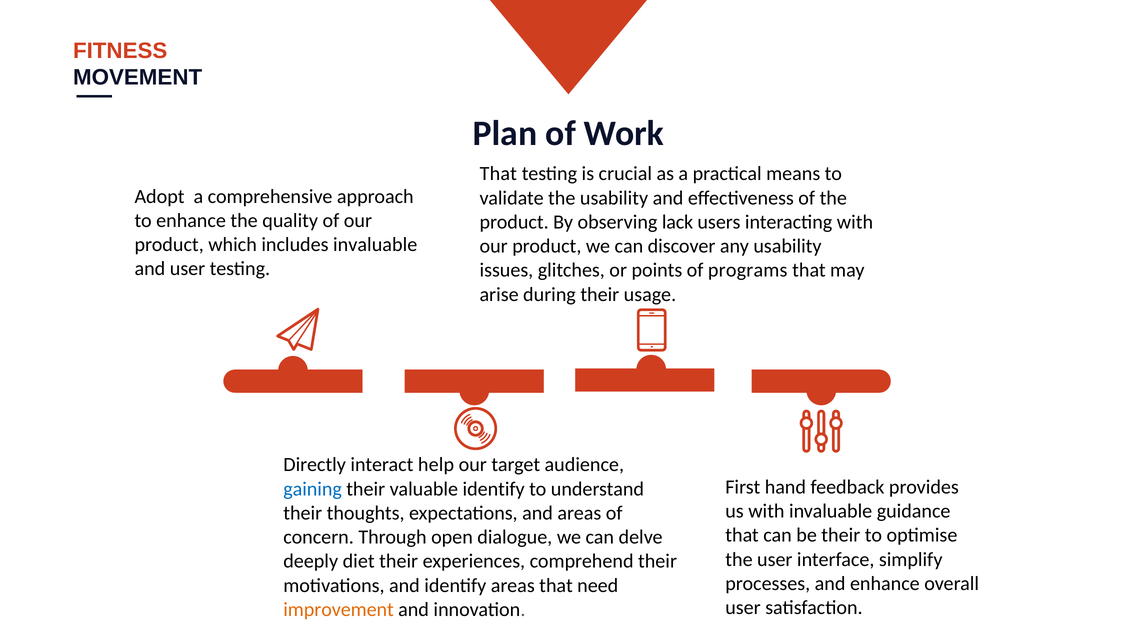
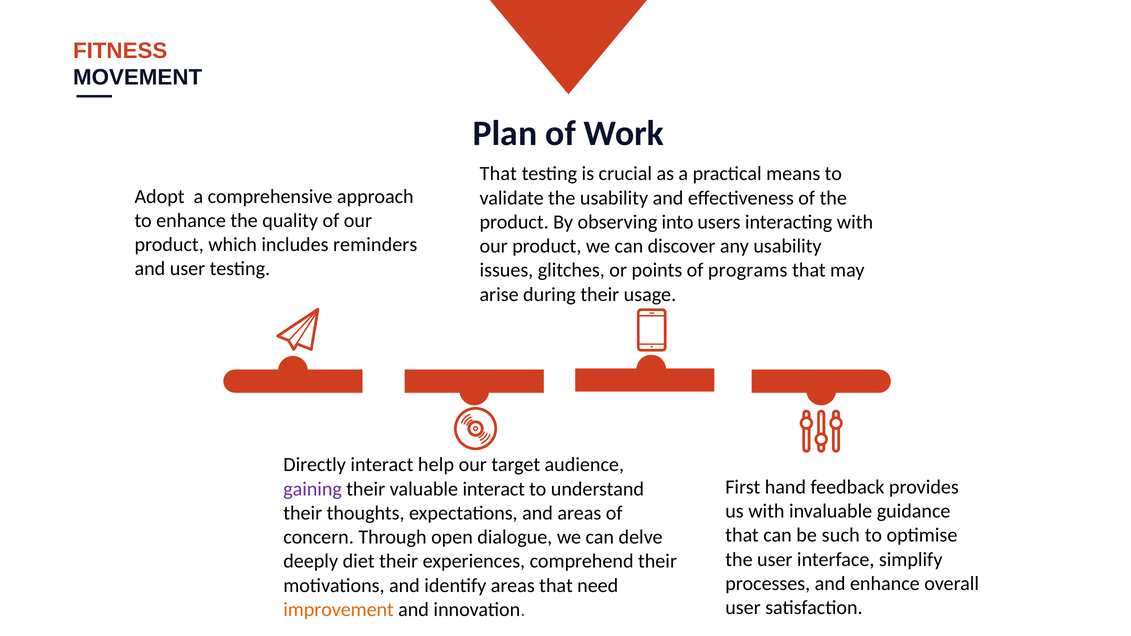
lack: lack -> into (678, 222)
includes invaluable: invaluable -> reminders (375, 245)
gaining colour: blue -> purple (313, 489)
valuable identify: identify -> interact (494, 489)
be their: their -> such (841, 535)
